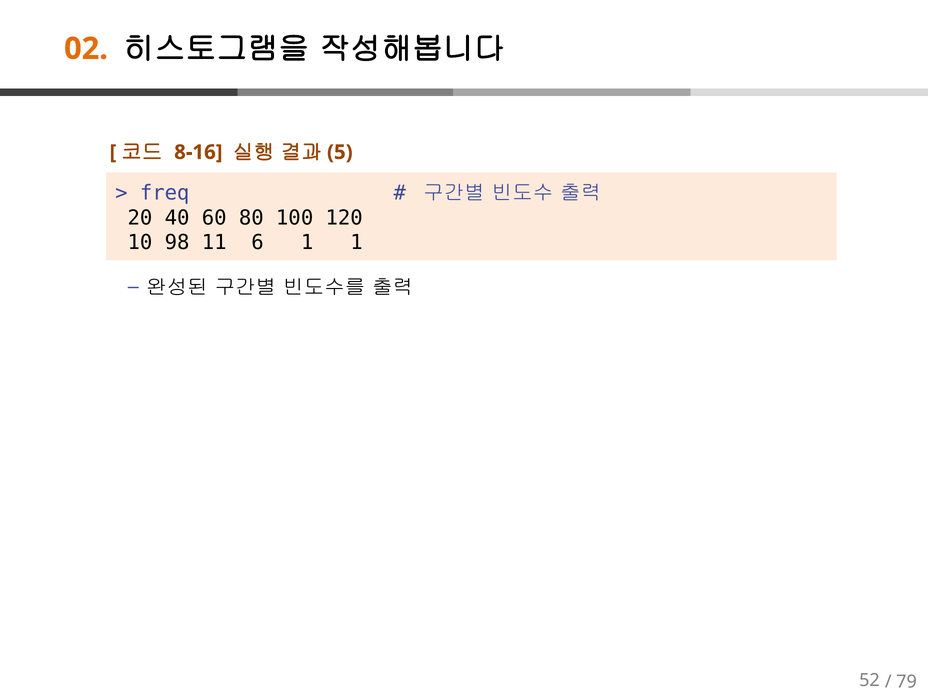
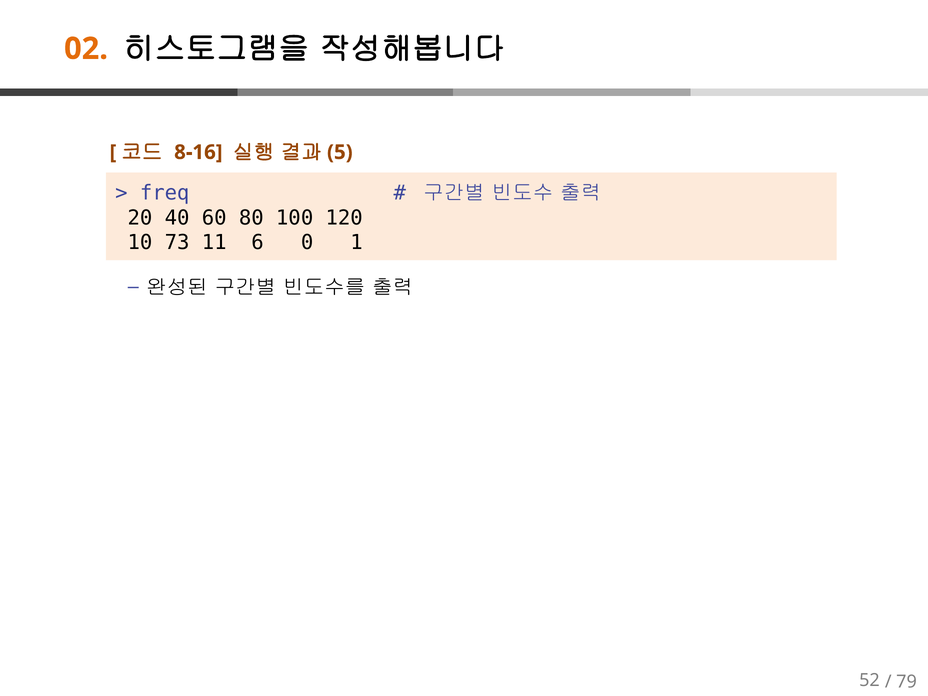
98: 98 -> 73 (177, 243)
6 1: 1 -> 0 (307, 243)
